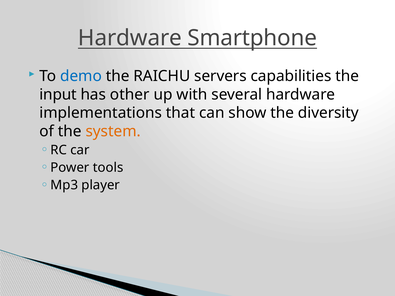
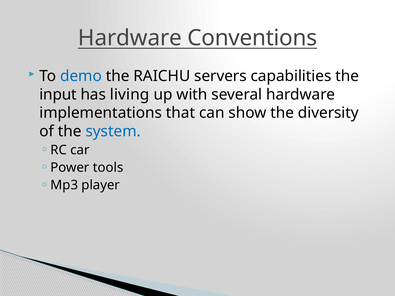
Smartphone: Smartphone -> Conventions (252, 38)
other: other -> living (130, 95)
system colour: orange -> blue (113, 131)
